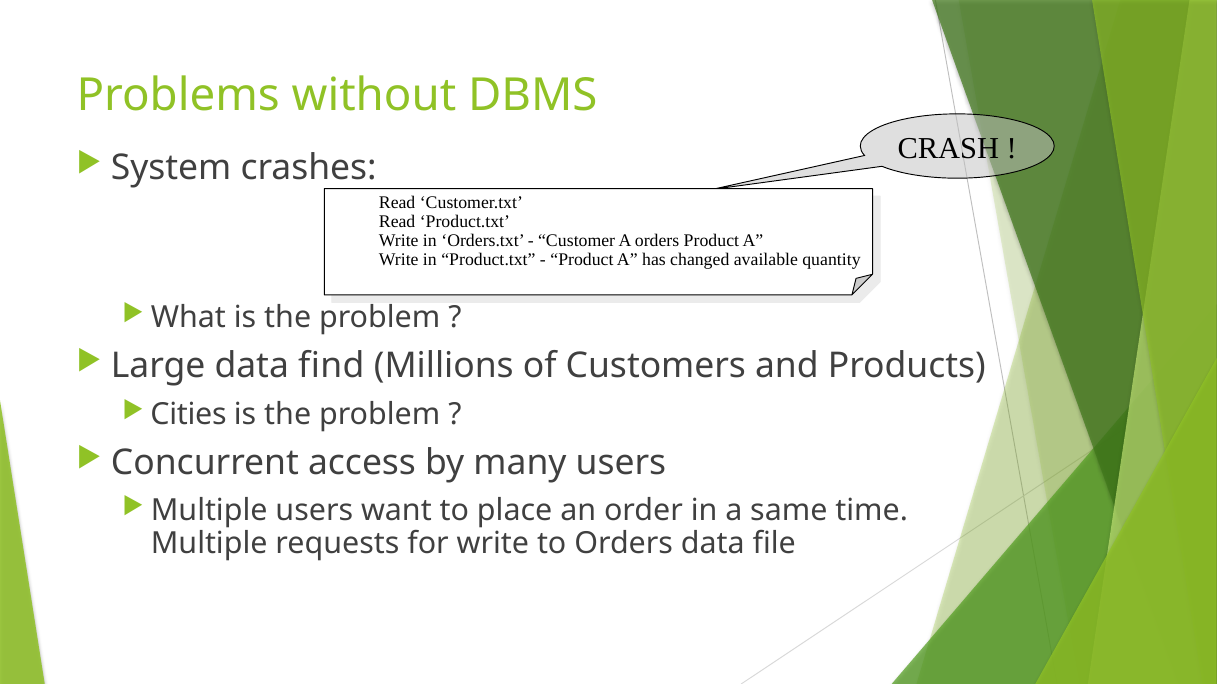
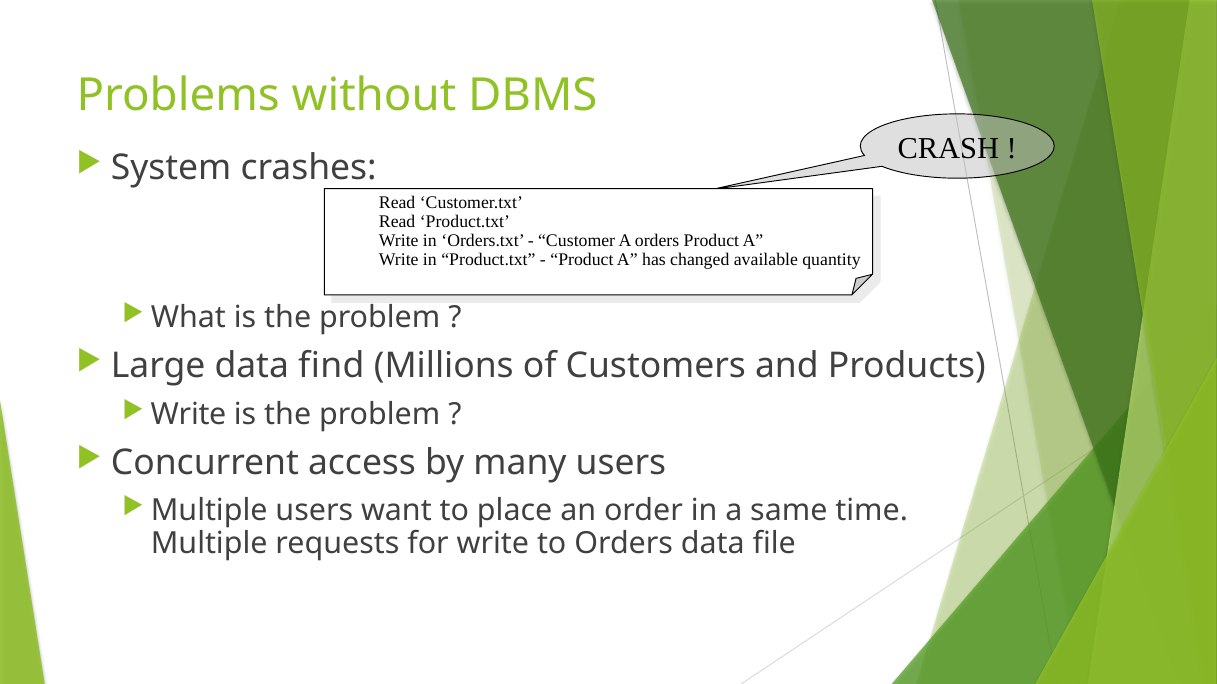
Cities: Cities -> Write (189, 414)
